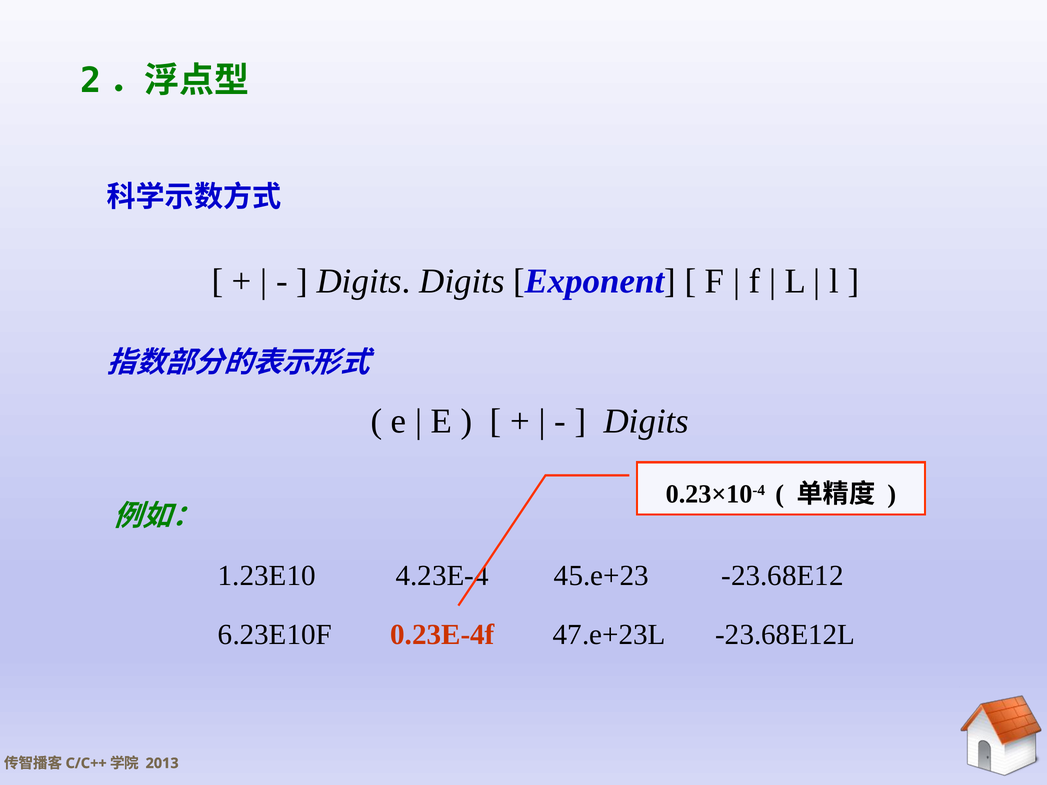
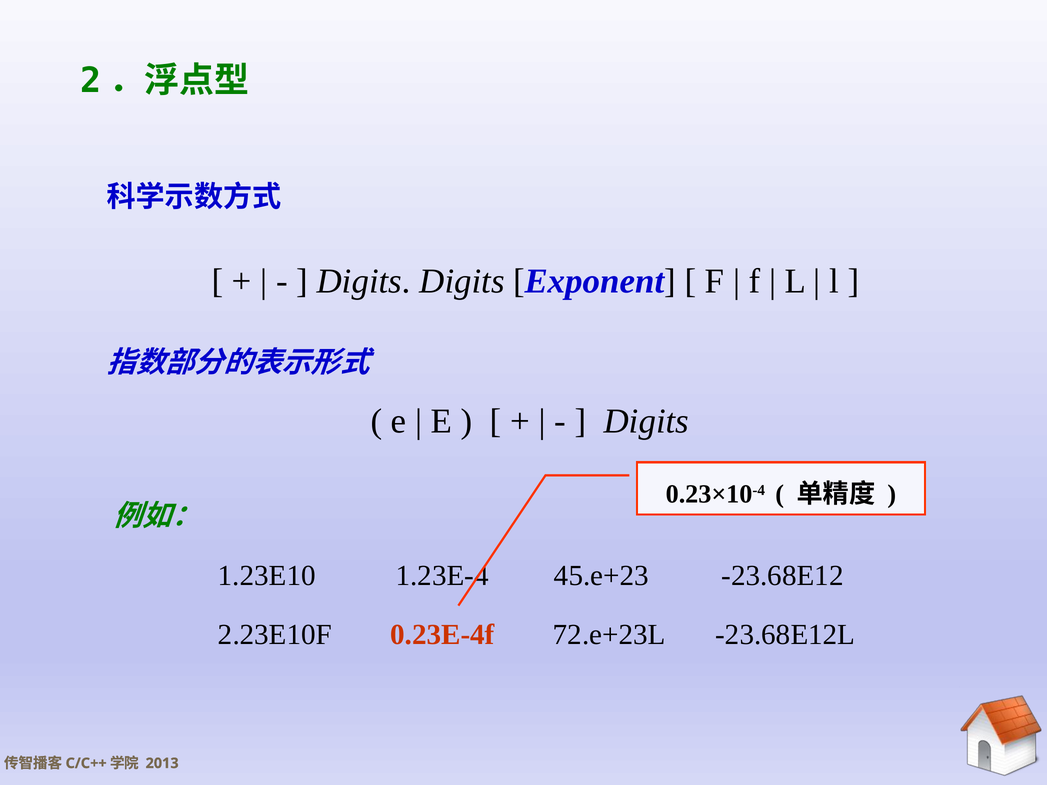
4.23E-4: 4.23E-4 -> 1.23E-4 (442, 576)
6.23E10F: 6.23E10F -> 2.23E10F (275, 635)
47.e+23L: 47.e+23L -> 72.e+23L (609, 635)
